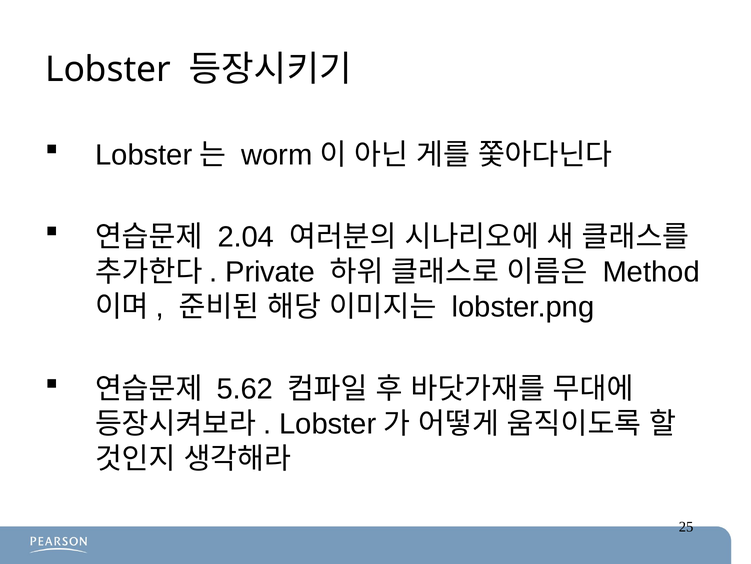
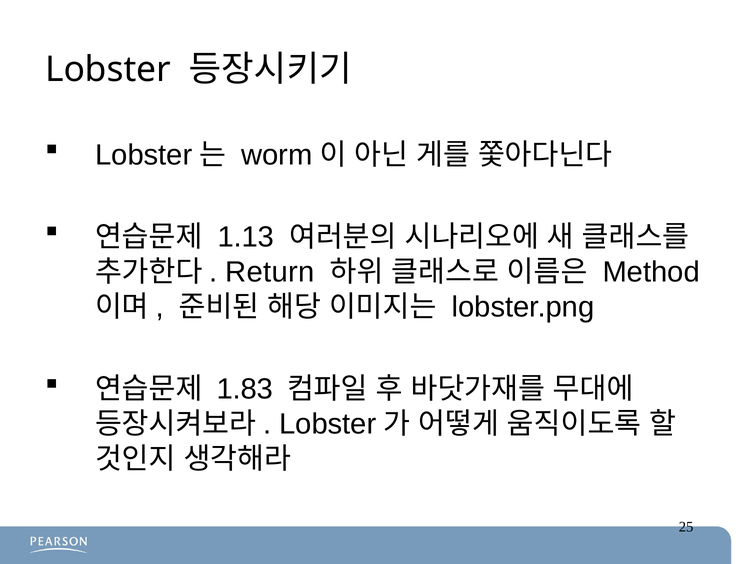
2.04: 2.04 -> 1.13 (246, 237)
Private: Private -> Return (270, 272)
5.62: 5.62 -> 1.83 (245, 389)
